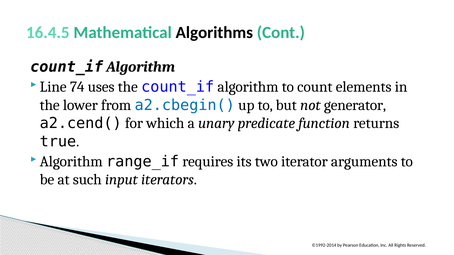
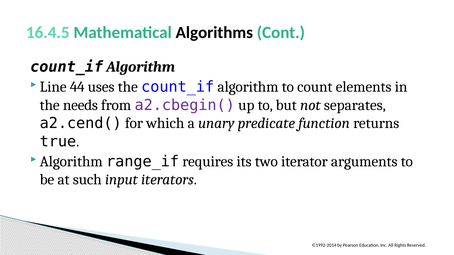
74: 74 -> 44 (77, 87)
lower: lower -> needs (80, 105)
a2.cbegin( colour: blue -> purple (185, 105)
generator: generator -> separates (355, 105)
